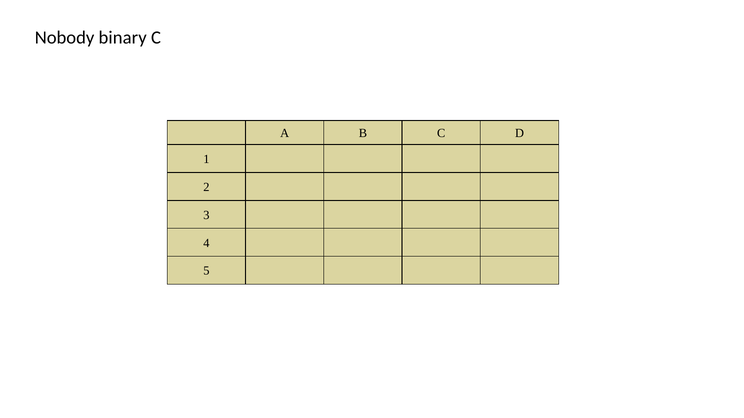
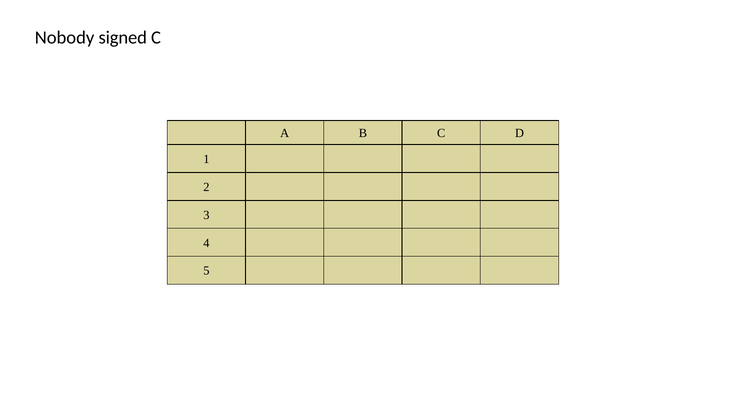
binary: binary -> signed (123, 38)
